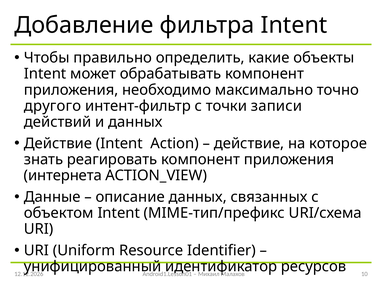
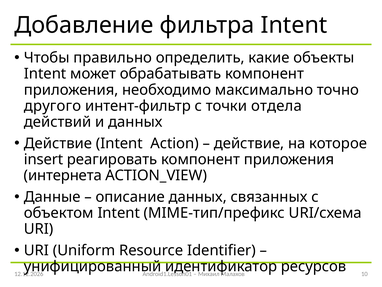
записи: записи -> отдела (277, 106)
знать: знать -> insert (44, 159)
